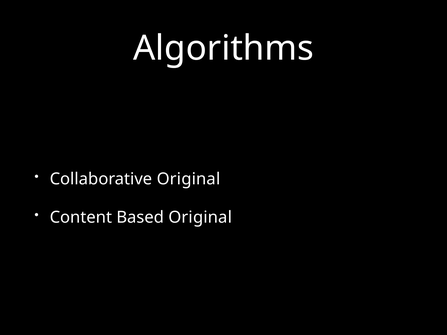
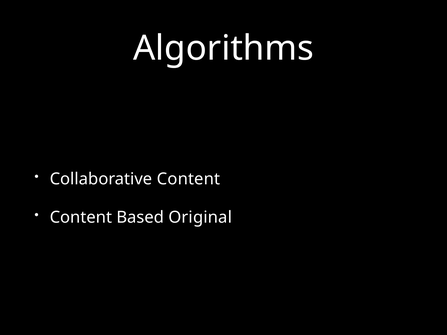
Collaborative Original: Original -> Content (189, 179)
